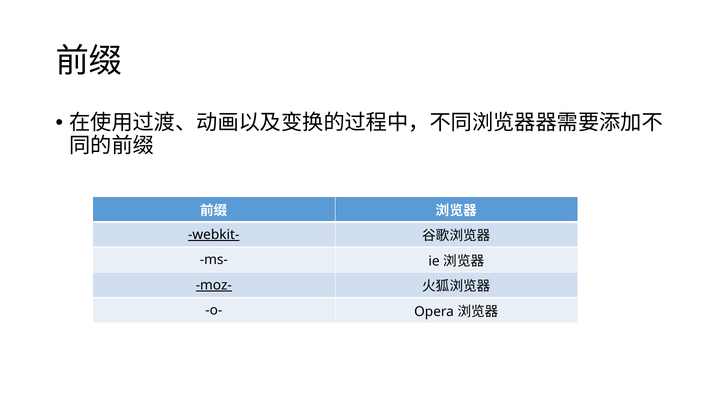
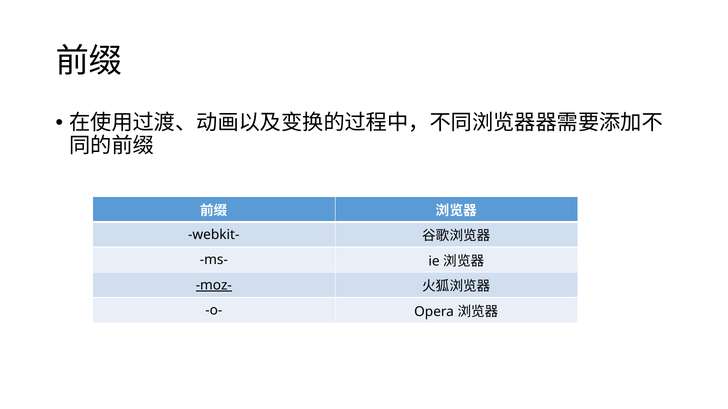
webkit- underline: present -> none (214, 235)
